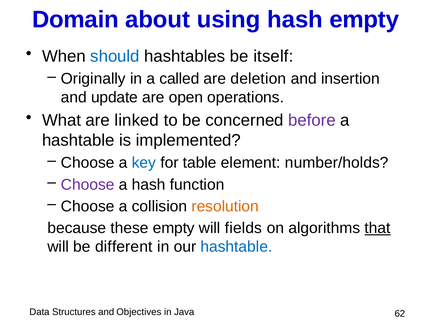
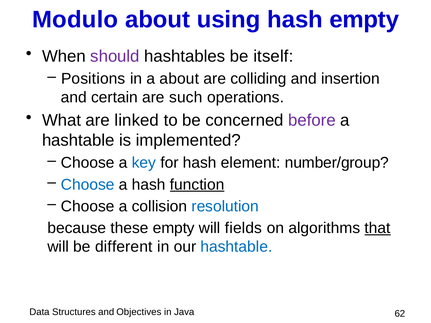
Domain: Domain -> Modulo (75, 20)
should colour: blue -> purple (115, 56)
Originally: Originally -> Positions (93, 79)
a called: called -> about (179, 79)
deletion: deletion -> colliding (258, 79)
update: update -> certain (114, 98)
open: open -> such (186, 98)
for table: table -> hash (200, 163)
number/holds: number/holds -> number/group (337, 163)
Choose colour: purple -> blue (88, 185)
function underline: none -> present (197, 185)
resolution colour: orange -> blue (225, 206)
